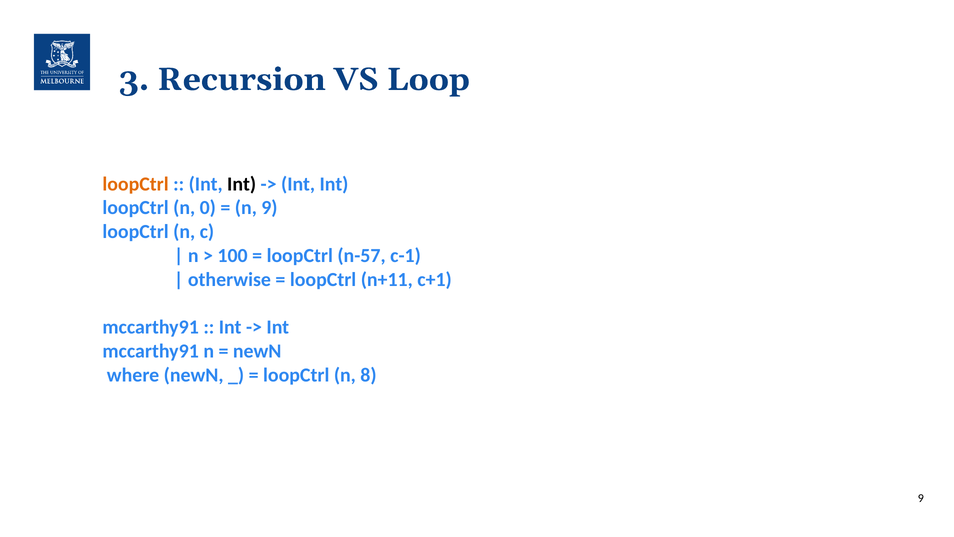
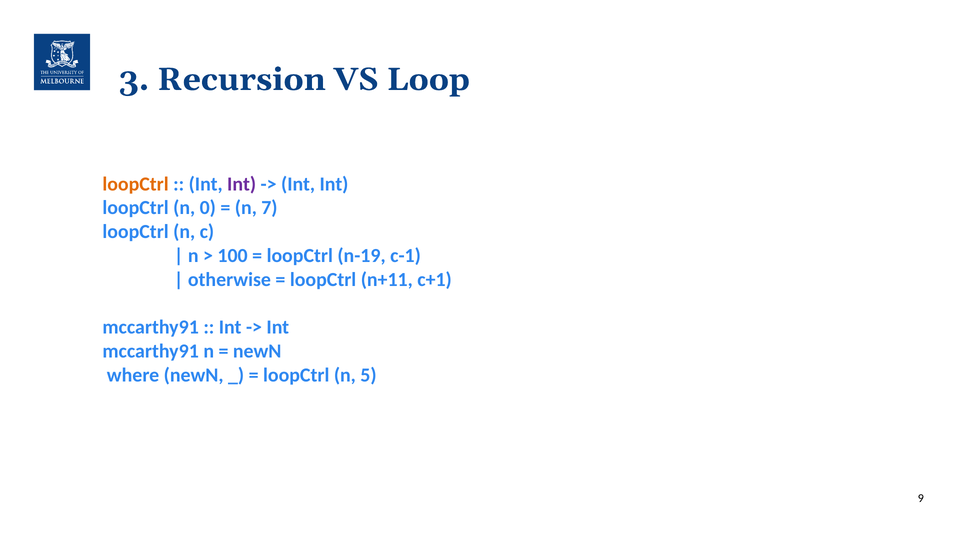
Int colour: black -> purple (242, 184)
n 9: 9 -> 7 (269, 208)
n-57: n-57 -> n-19 (362, 255)
8: 8 -> 5 (368, 375)
